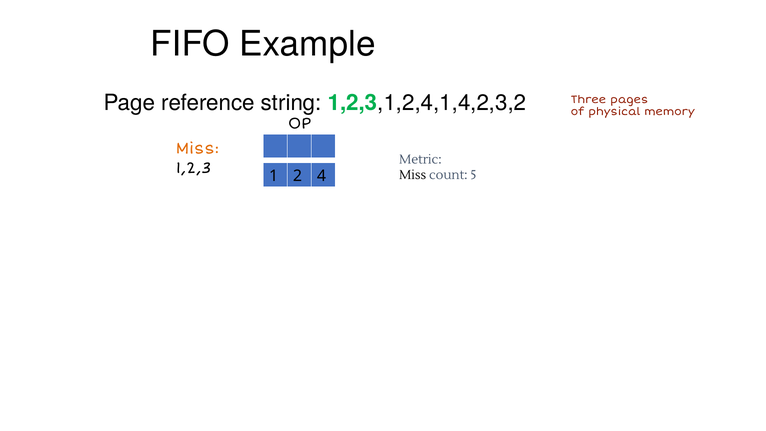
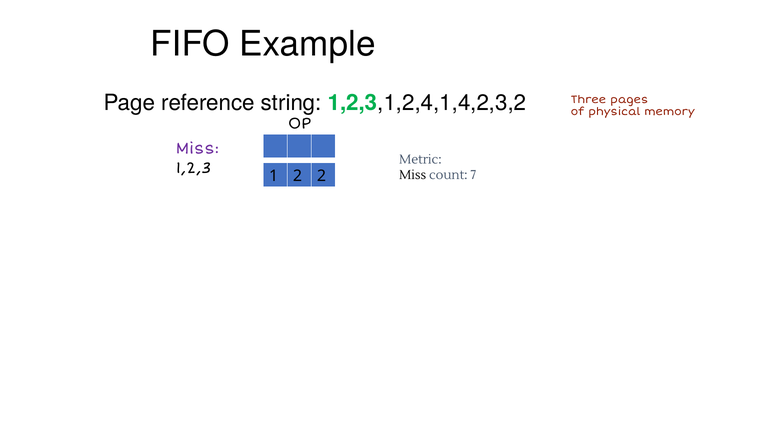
Miss colour: orange -> purple (198, 149)
5: 5 -> 7 (473, 175)
2 4: 4 -> 2 (321, 176)
